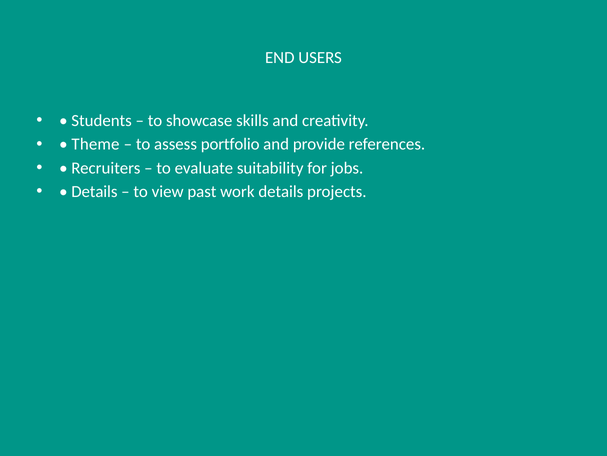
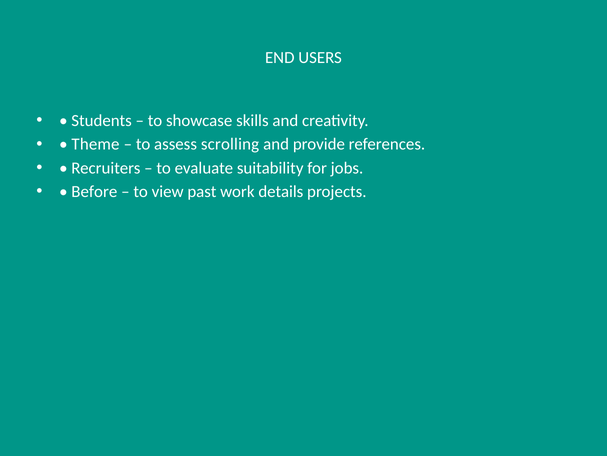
portfolio: portfolio -> scrolling (230, 144)
Details: Details -> Before (94, 191)
